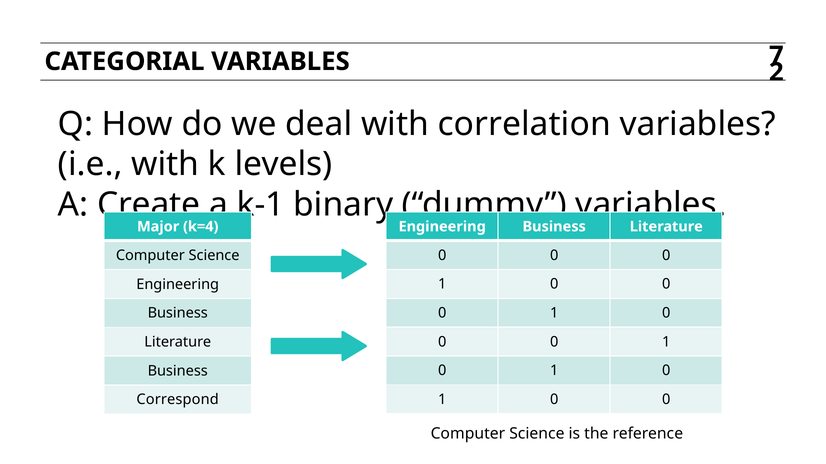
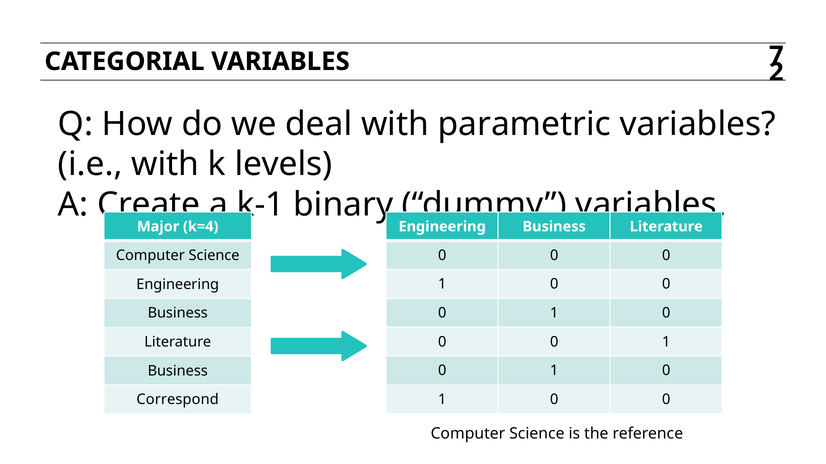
correlation: correlation -> parametric (524, 124)
